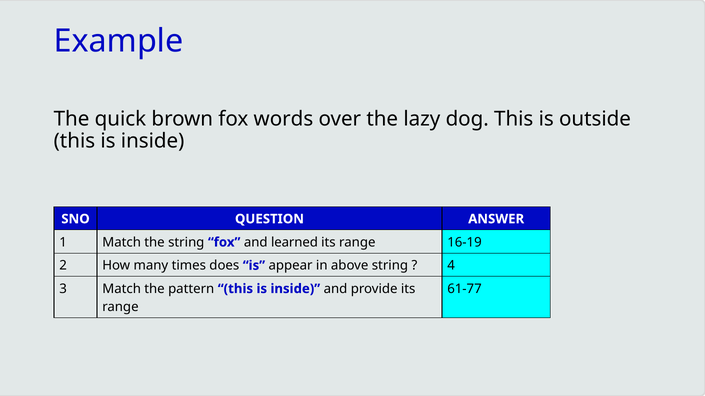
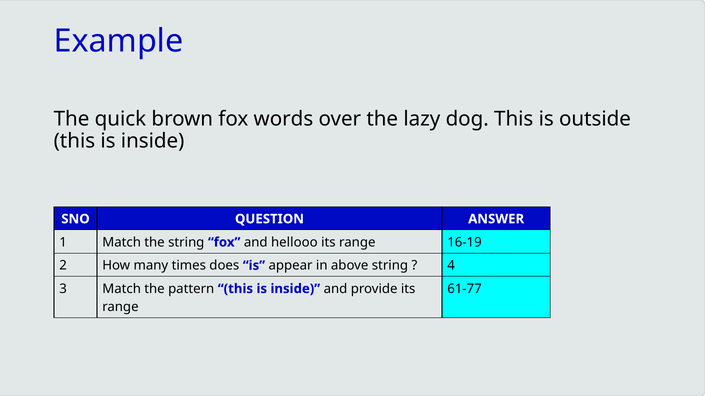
learned: learned -> hellooo (294, 243)
